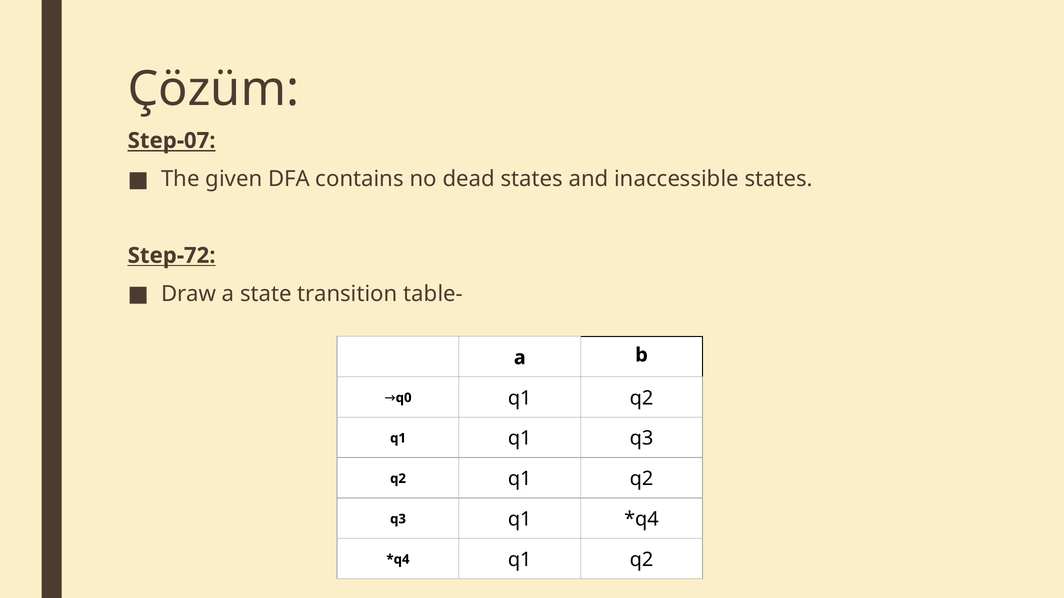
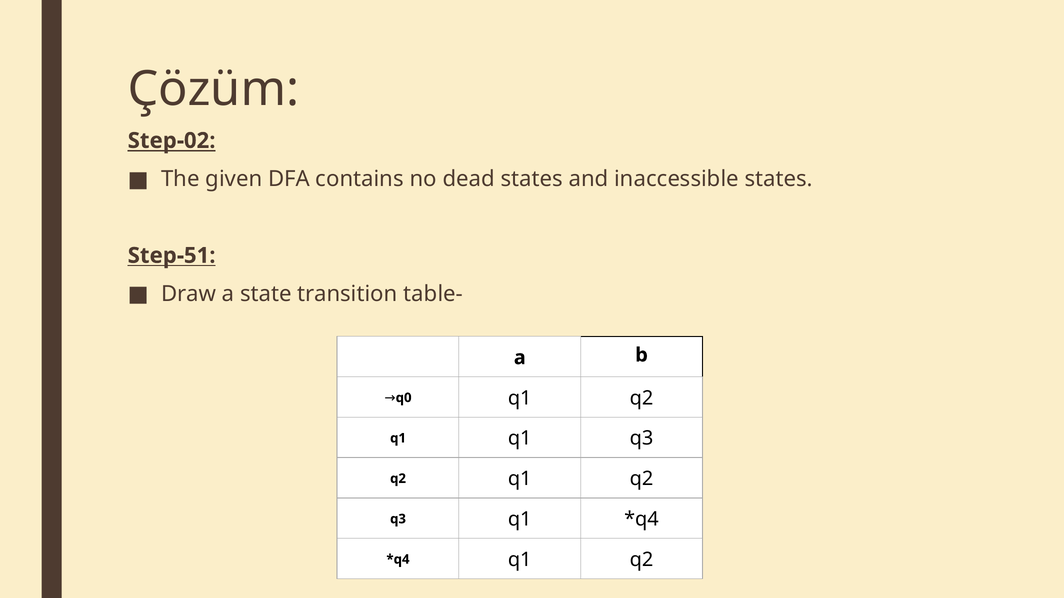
Step-07: Step-07 -> Step-02 (172, 141)
Step-72: Step-72 -> Step-51 (172, 256)
